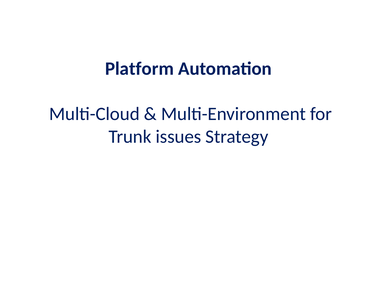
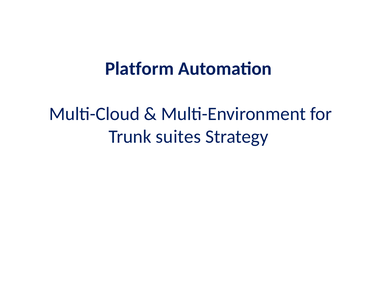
issues: issues -> suites (178, 136)
